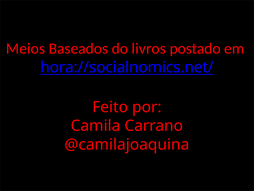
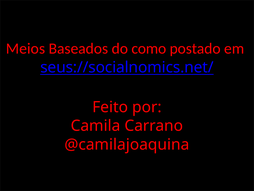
livros: livros -> como (149, 48)
hora://socialnomics.net/: hora://socialnomics.net/ -> seus://socialnomics.net/ (127, 67)
